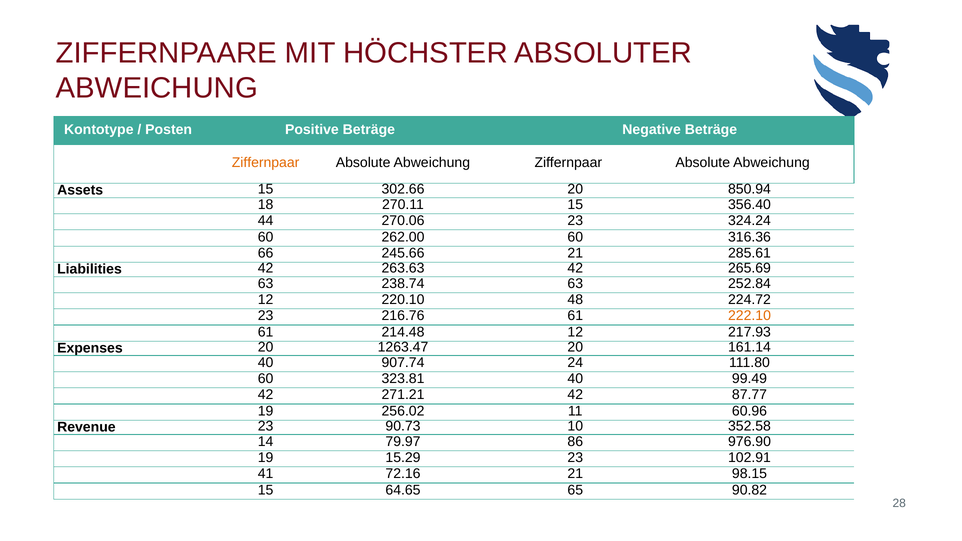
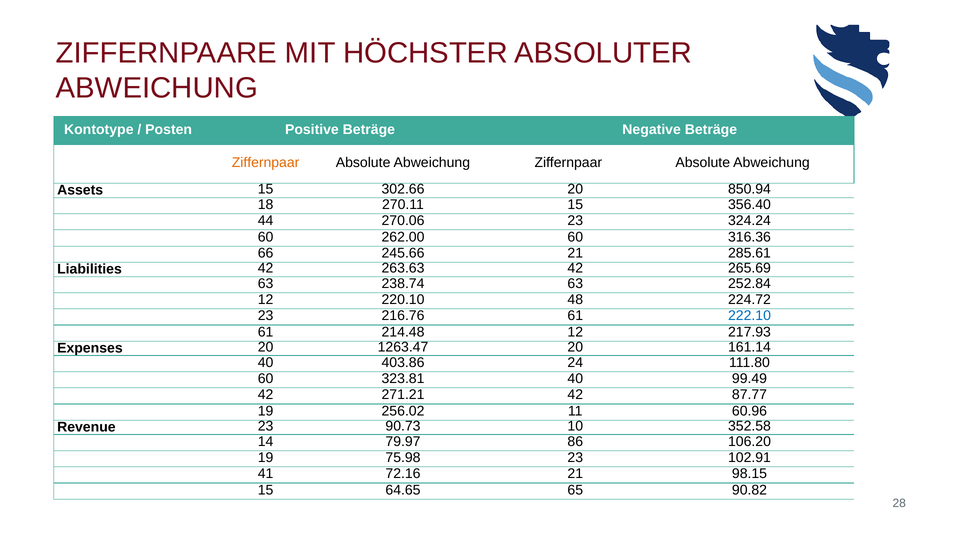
222.10 colour: orange -> blue (749, 316)
907.74: 907.74 -> 403.86 (403, 363)
976.90: 976.90 -> 106.20 (749, 442)
15.29: 15.29 -> 75.98 (403, 458)
